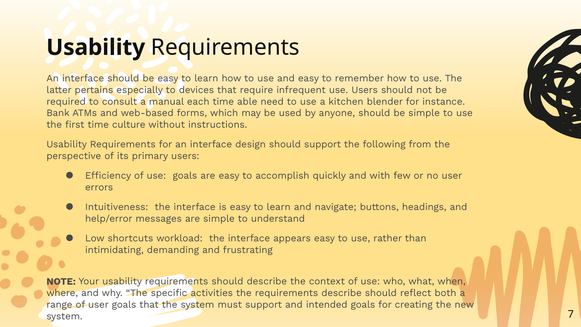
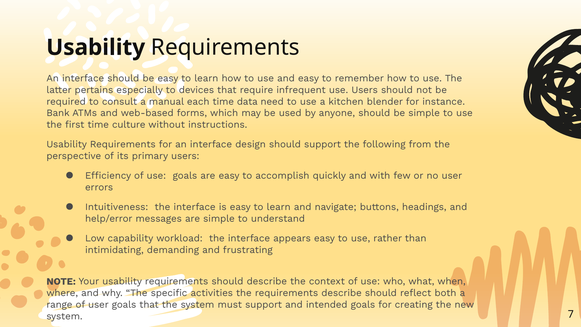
able: able -> data (247, 101)
shortcuts: shortcuts -> capability (130, 238)
